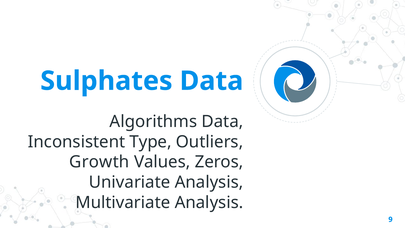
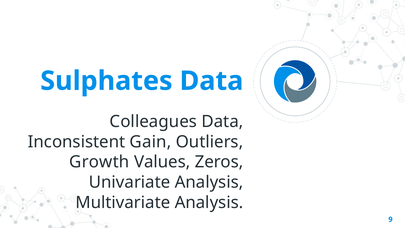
Algorithms: Algorithms -> Colleagues (153, 121)
Type: Type -> Gain (150, 142)
